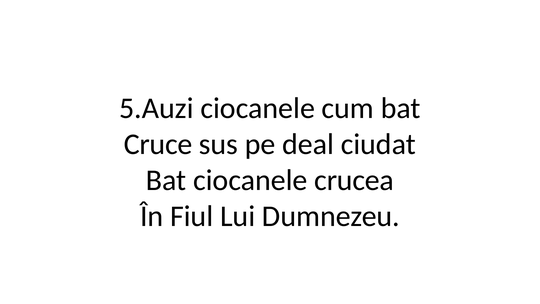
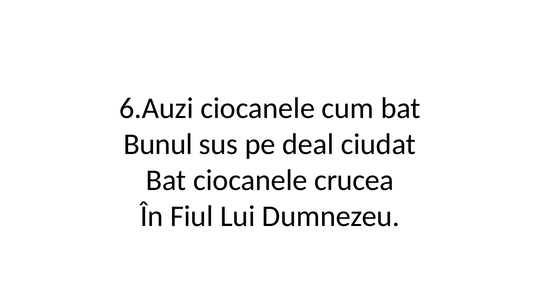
5.Auzi: 5.Auzi -> 6.Auzi (156, 108)
Cruce: Cruce -> Bunul (158, 144)
